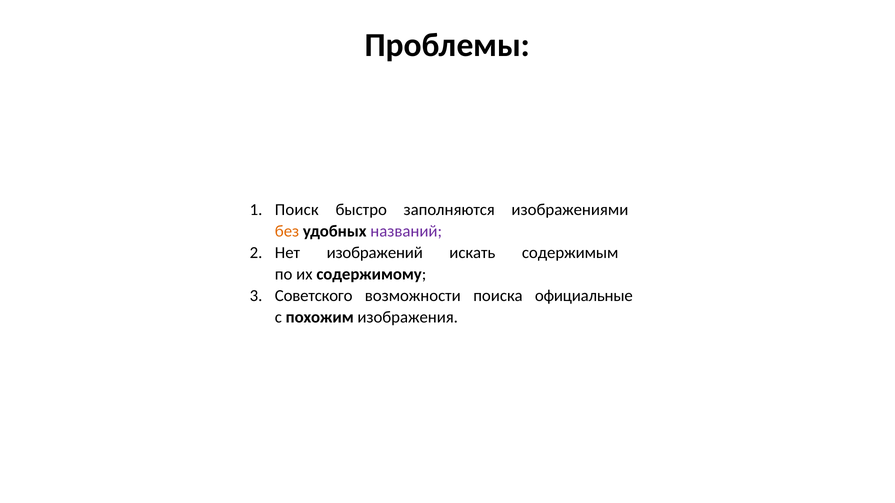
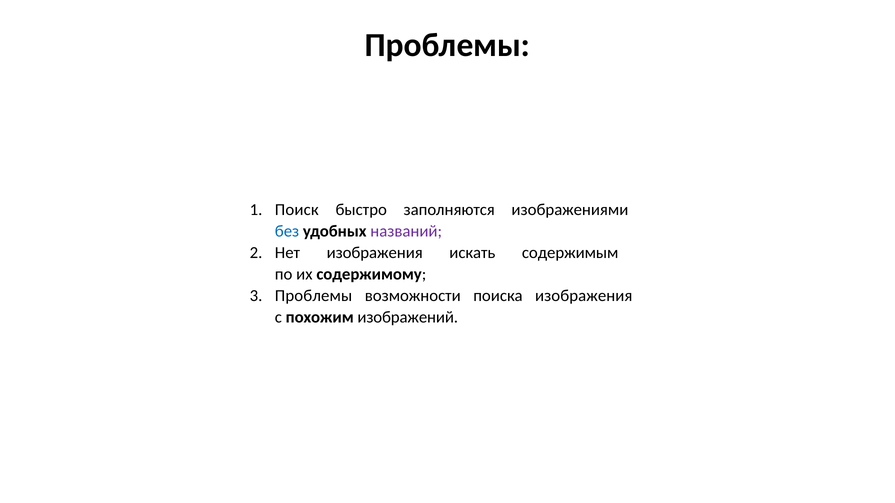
без colour: orange -> blue (287, 231)
Нет изображений: изображений -> изображения (375, 253)
Советского: Советского -> Проблемы (314, 296)
поиска официальные: официальные -> изображения (584, 296)
изображения: изображения -> изображений (408, 318)
